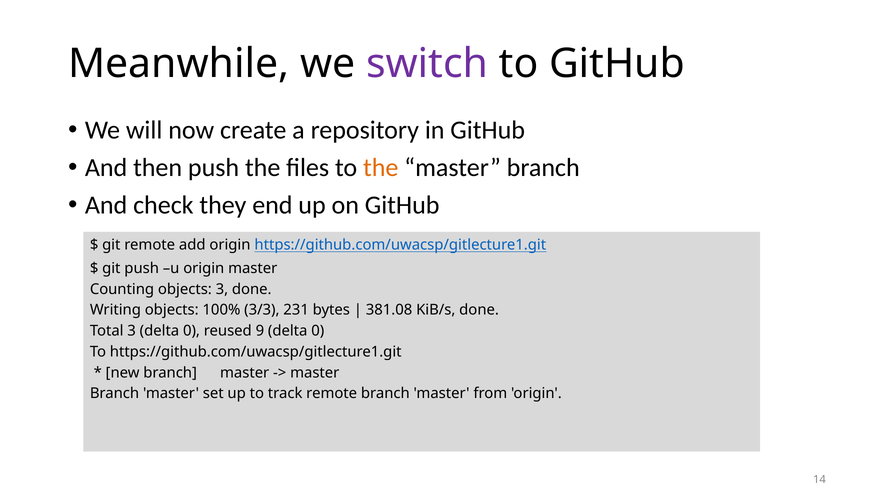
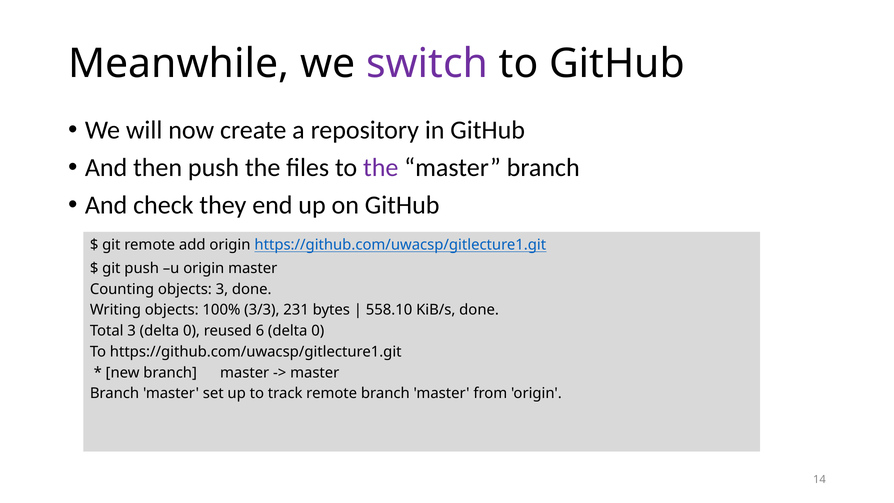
the colour: orange -> purple (381, 167)
381.08: 381.08 -> 558.10 (389, 310)
9: 9 -> 6 (260, 331)
